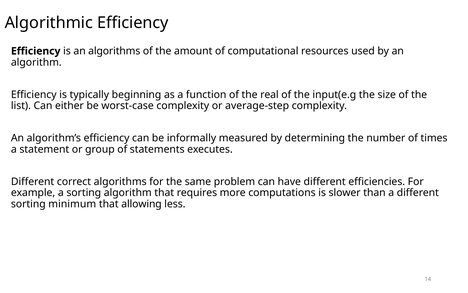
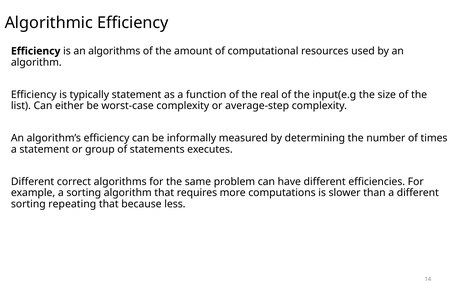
typically beginning: beginning -> statement (137, 94)
minimum: minimum -> repeating (72, 204)
allowing: allowing -> because (141, 204)
